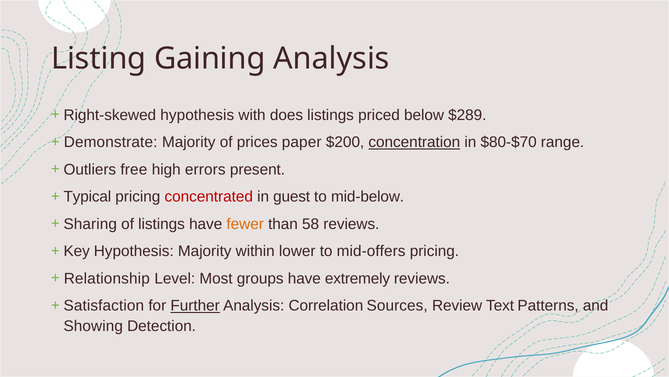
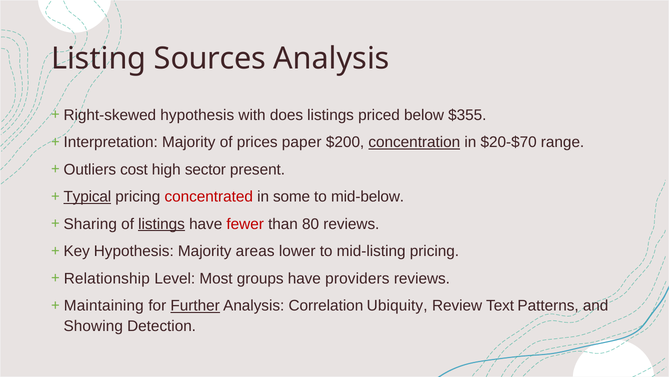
Gaining: Gaining -> Sources (210, 59)
$289: $289 -> $355 (467, 115)
Demonstrate: Demonstrate -> Interpretation (111, 142)
$80-$70: $80-$70 -> $20-$70 (509, 142)
free: free -> cost (134, 169)
errors: errors -> sector (205, 169)
Typical underline: none -> present (87, 196)
guest: guest -> some (292, 196)
listings underline: none -> present (162, 224)
fewer colour: orange -> red (245, 224)
58: 58 -> 80 (311, 224)
within: within -> areas (255, 251)
mid-offers: mid-offers -> mid-listing (371, 251)
extremely: extremely -> providers (357, 278)
Satisfaction: Satisfaction -> Maintaining (104, 305)
Sources: Sources -> Ubiquity (397, 305)
